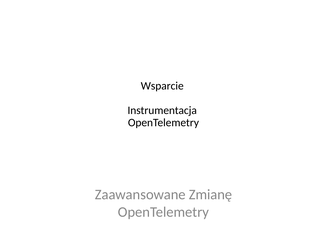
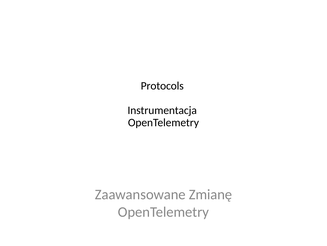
Wsparcie: Wsparcie -> Protocols (162, 86)
